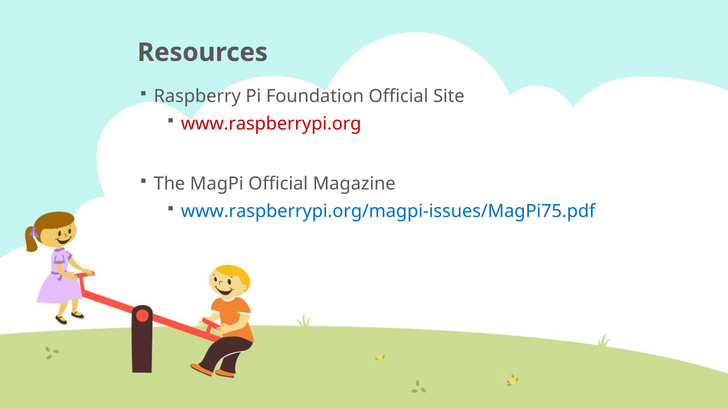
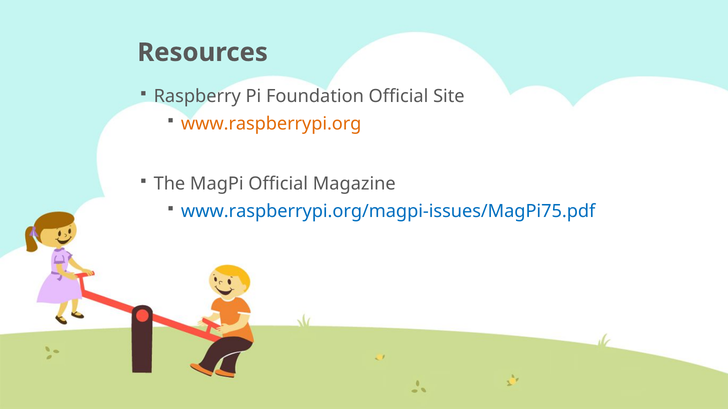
www.raspberrypi.org colour: red -> orange (271, 124)
